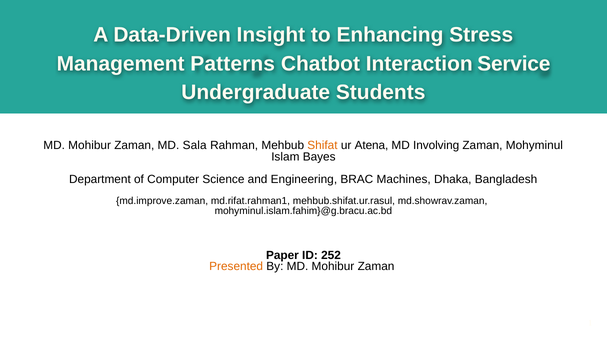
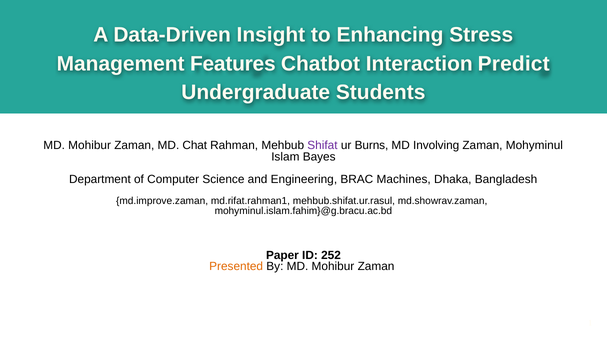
Patterns: Patterns -> Features (233, 64)
Service: Service -> Predict (514, 64)
Sala: Sala -> Chat (195, 145)
Shifat colour: orange -> purple (322, 145)
Atena: Atena -> Burns (371, 145)
